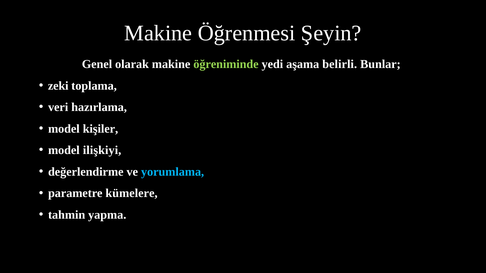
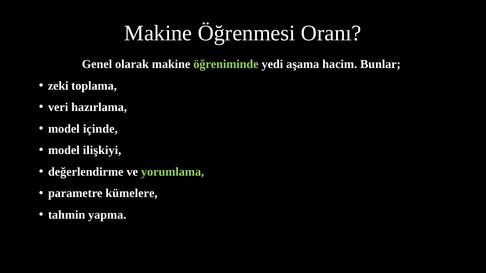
Şeyin: Şeyin -> Oranı (331, 33)
belirli: belirli -> hacim (340, 64)
kişiler: kişiler -> içinde (100, 129)
yorumlama colour: light blue -> light green (173, 172)
